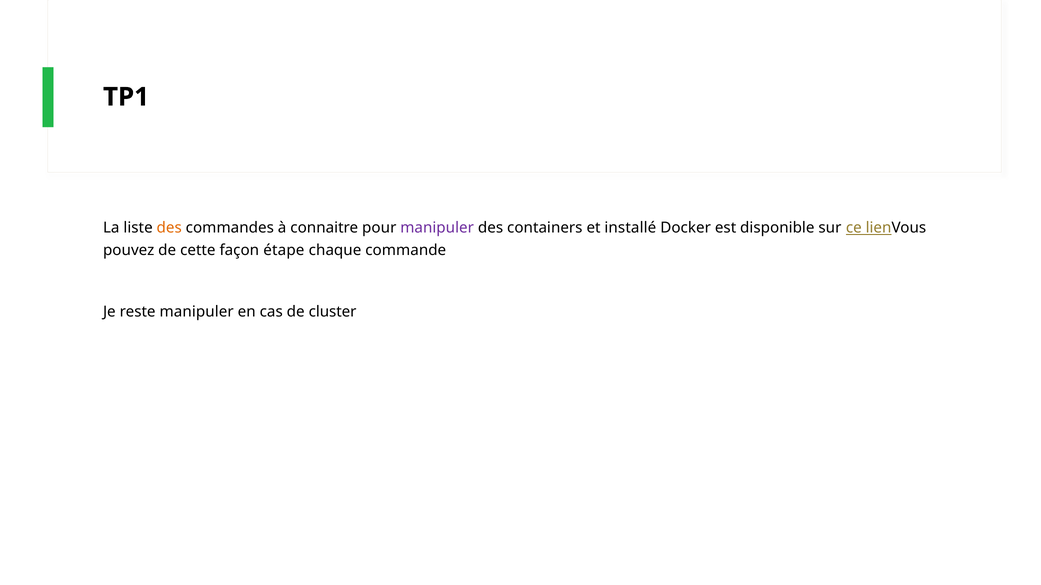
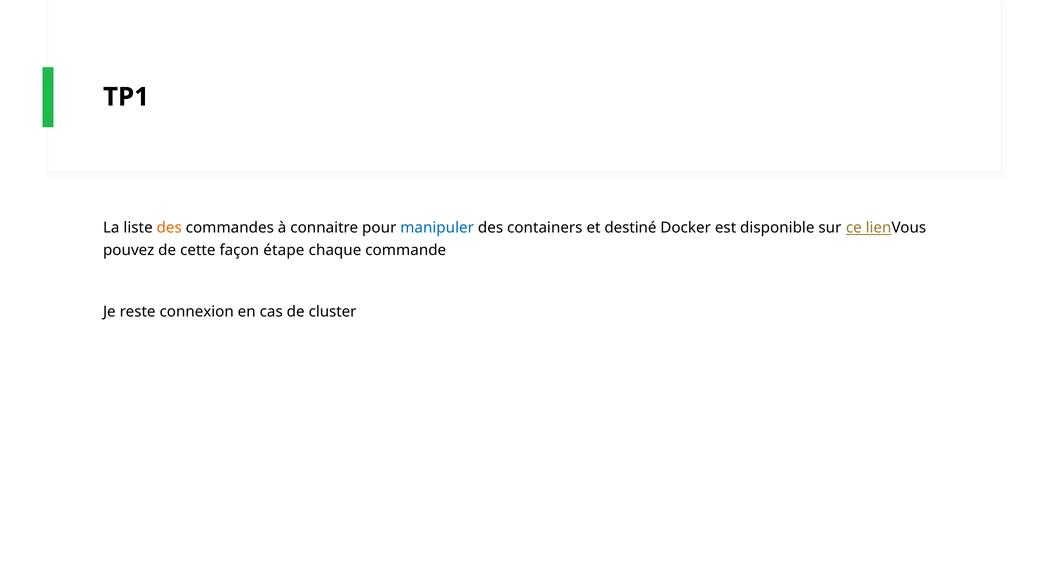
manipuler colour: purple -> blue (437, 228)
installé: installé -> destiné (630, 228)
reste manipuler: manipuler -> connexion (197, 312)
